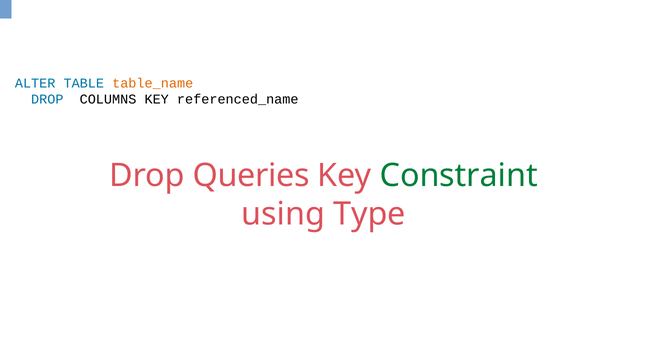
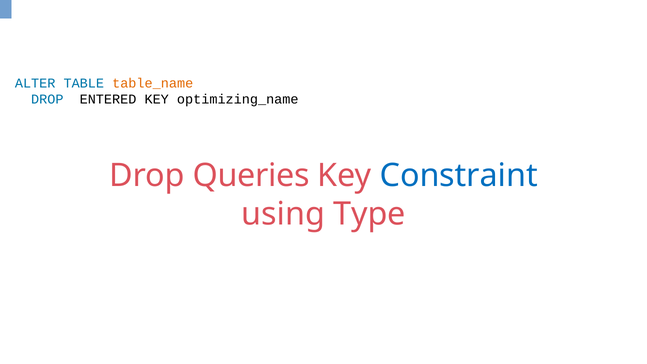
COLUMNS: COLUMNS -> ENTERED (108, 99)
referenced_name: referenced_name -> optimizing_name (238, 99)
Constraint colour: green -> blue (459, 175)
